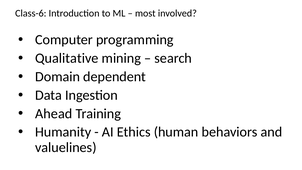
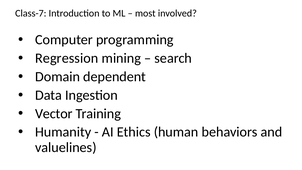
Class-6: Class-6 -> Class-7 (31, 13)
Qualitative: Qualitative -> Regression (67, 58)
Ahead: Ahead -> Vector (54, 114)
